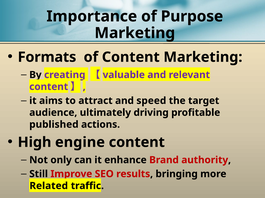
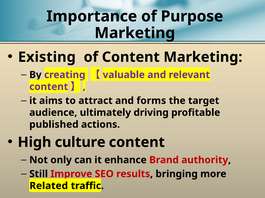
Formats: Formats -> Existing (47, 57)
speed: speed -> forms (151, 101)
engine: engine -> culture (80, 143)
